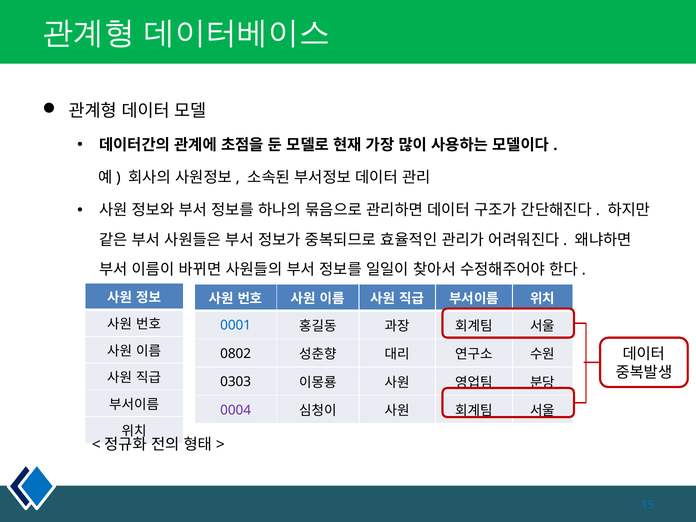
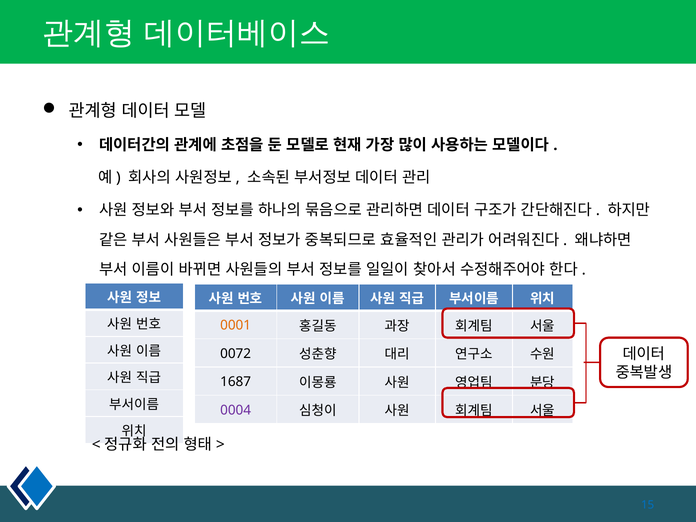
0001 colour: blue -> orange (236, 325)
0802: 0802 -> 0072 (236, 354)
0303: 0303 -> 1687 (236, 382)
